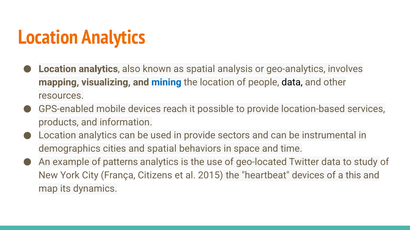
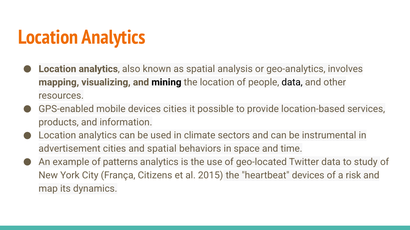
mining colour: blue -> black (166, 82)
devices reach: reach -> cities (175, 109)
in provide: provide -> climate (200, 136)
demographics: demographics -> advertisement (70, 149)
this: this -> risk (353, 176)
